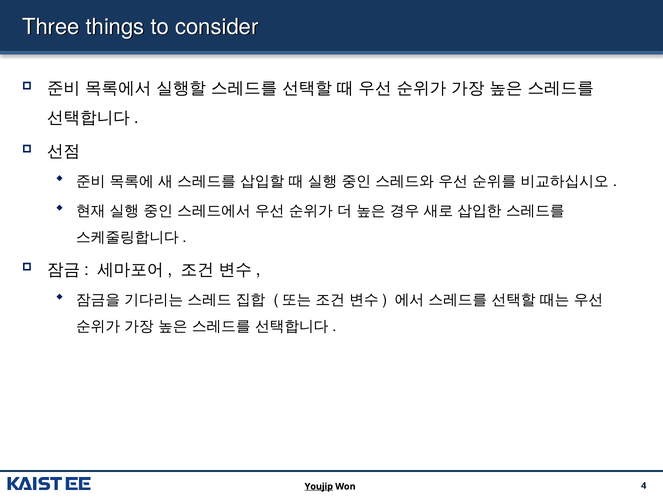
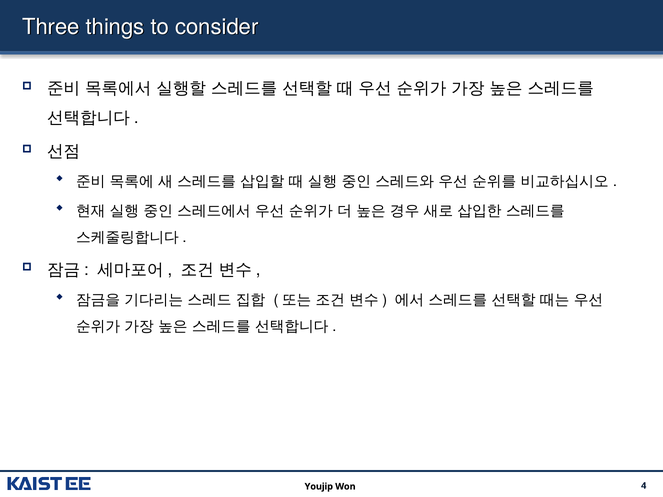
Youjip underline: present -> none (319, 487)
